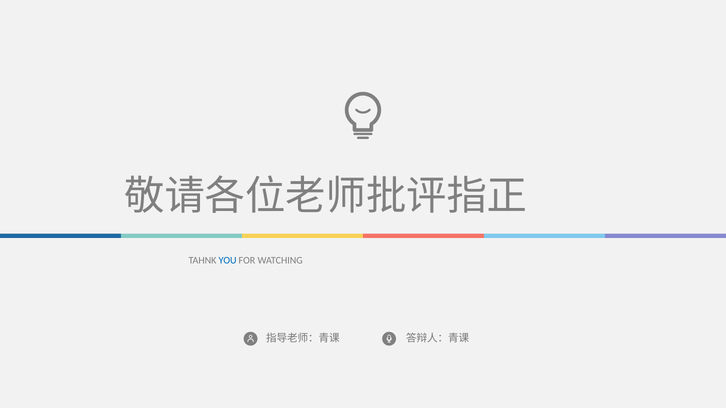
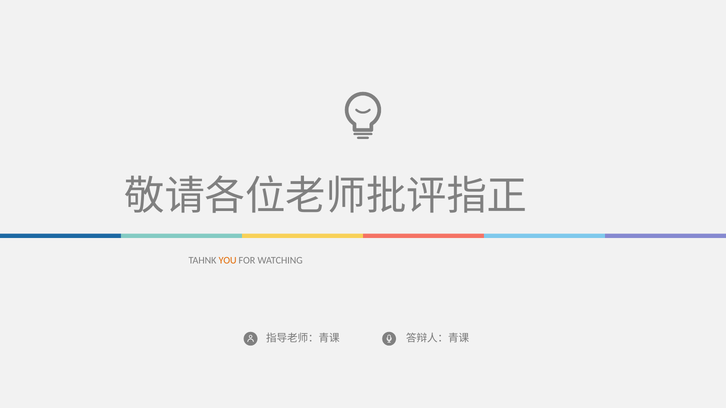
YOU colour: blue -> orange (228, 261)
